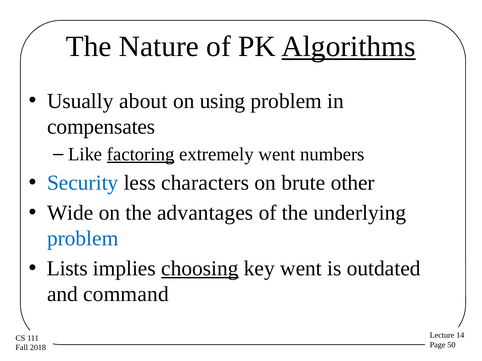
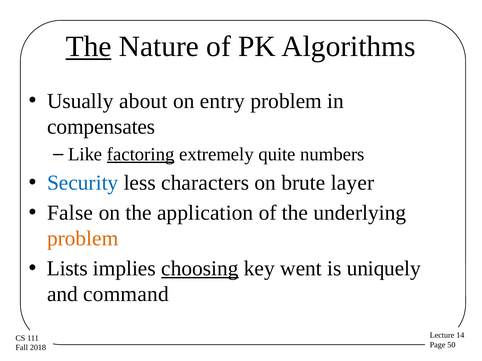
The underline: none -> present (89, 47)
Algorithms underline: present -> none (349, 47)
using: using -> entry (222, 101)
extremely went: went -> quite (277, 155)
other: other -> layer (353, 183)
Wide: Wide -> False (70, 213)
advantages: advantages -> application (205, 213)
problem colour: blue -> orange (83, 239)
outdated: outdated -> uniquely (384, 269)
